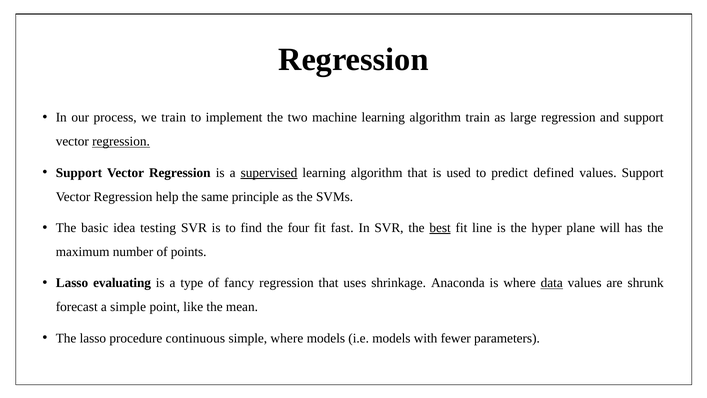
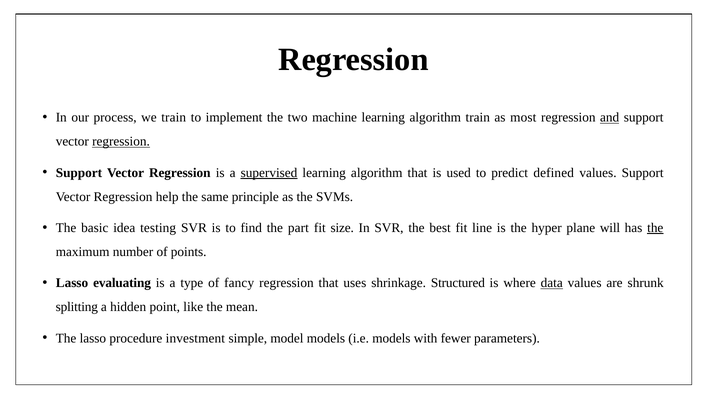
large: large -> most (523, 118)
and underline: none -> present (610, 118)
four: four -> part (298, 228)
fast: fast -> size (342, 228)
best underline: present -> none (440, 228)
the underline: none -> present (655, 228)
Anaconda: Anaconda -> Structured (458, 283)
forecast: forecast -> splitting (77, 307)
a simple: simple -> hidden (128, 307)
continuous: continuous -> investment (195, 338)
simple where: where -> model (287, 338)
